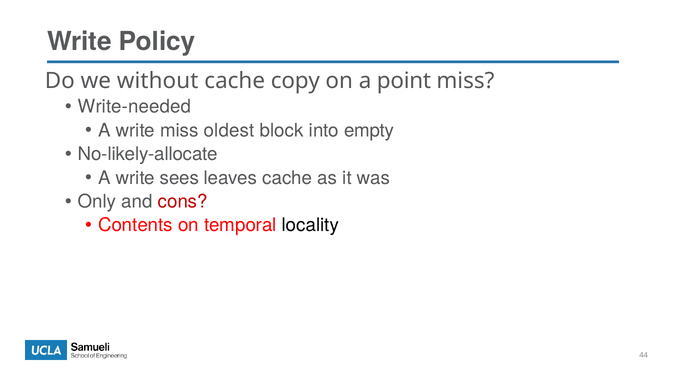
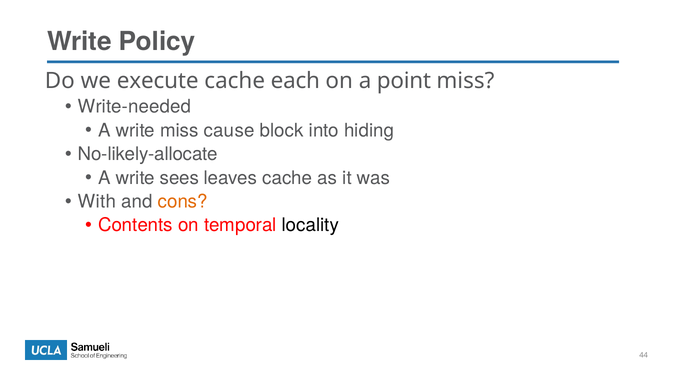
without: without -> execute (158, 81)
copy: copy -> each (295, 81)
oldest: oldest -> cause (229, 130)
empty: empty -> hiding (369, 130)
Only: Only -> With (97, 201)
cons colour: red -> orange (183, 201)
